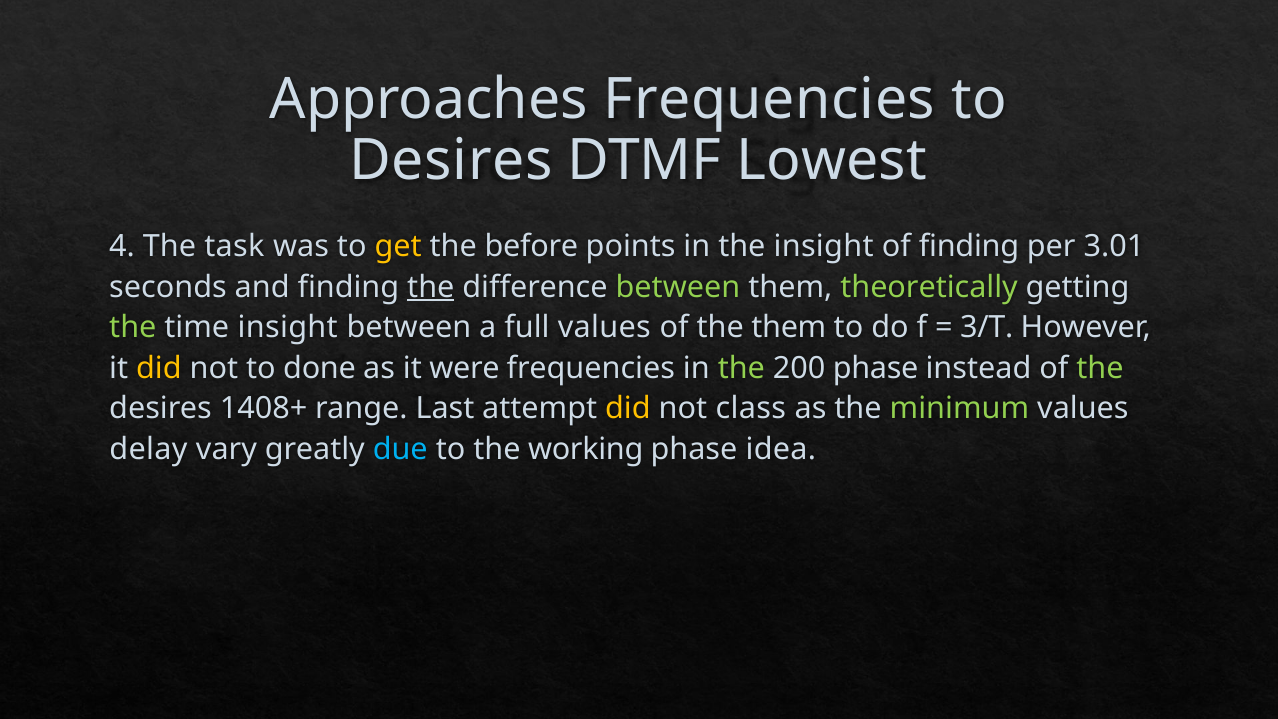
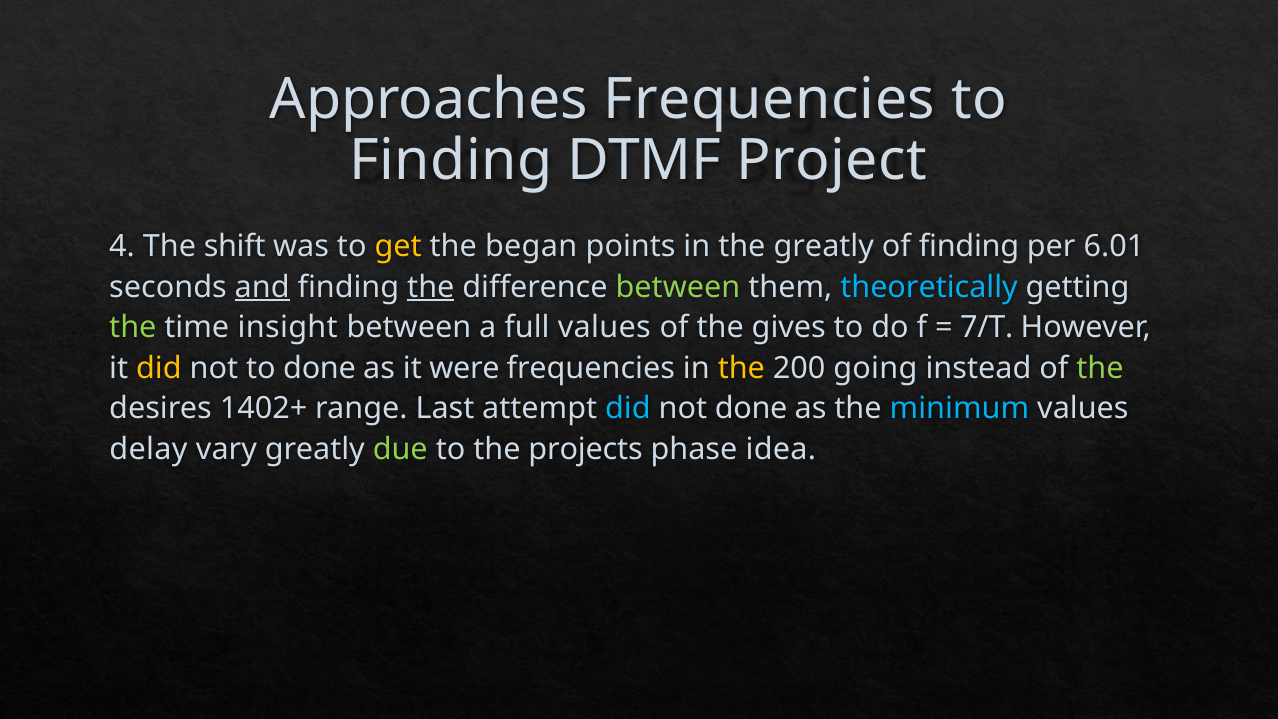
Desires: Desires -> Finding (451, 161)
Lowest: Lowest -> Project (832, 161)
task: task -> shift (235, 247)
before: before -> began (531, 247)
the insight: insight -> greatly (824, 247)
3.01: 3.01 -> 6.01 (1114, 247)
and underline: none -> present (262, 287)
theoretically colour: light green -> light blue (929, 287)
the them: them -> gives (789, 328)
3/T: 3/T -> 7/T (987, 328)
the colour: light green -> yellow (741, 368)
200 phase: phase -> going (875, 368)
1408+: 1408+ -> 1402+ (264, 409)
did colour: yellow -> light blue (628, 409)
not class: class -> done (751, 409)
minimum colour: light green -> light blue (959, 409)
due colour: light blue -> light green (400, 449)
working: working -> projects (586, 449)
